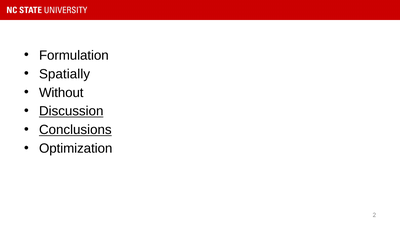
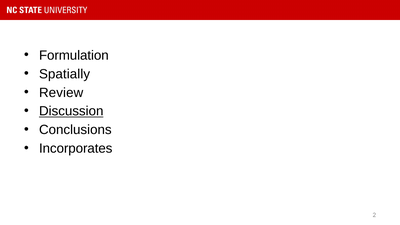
Without: Without -> Review (61, 93)
Conclusions underline: present -> none (75, 130)
Optimization: Optimization -> Incorporates (76, 149)
